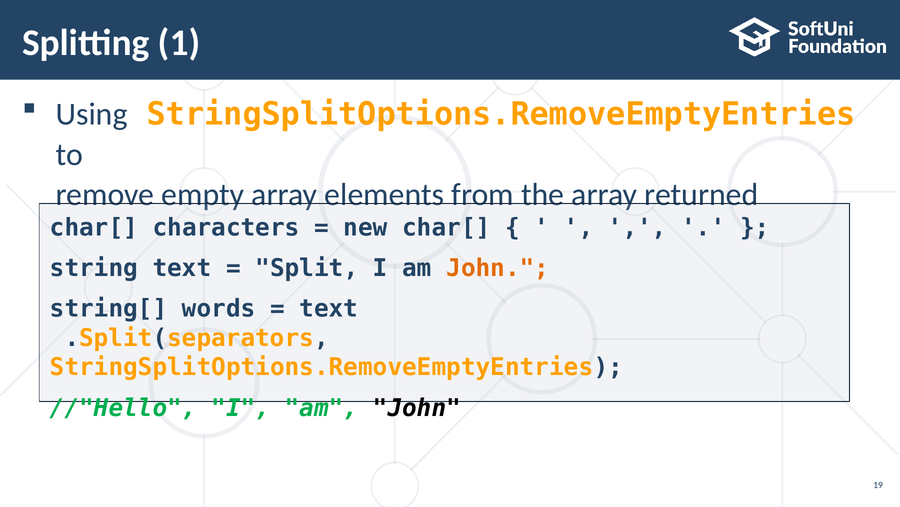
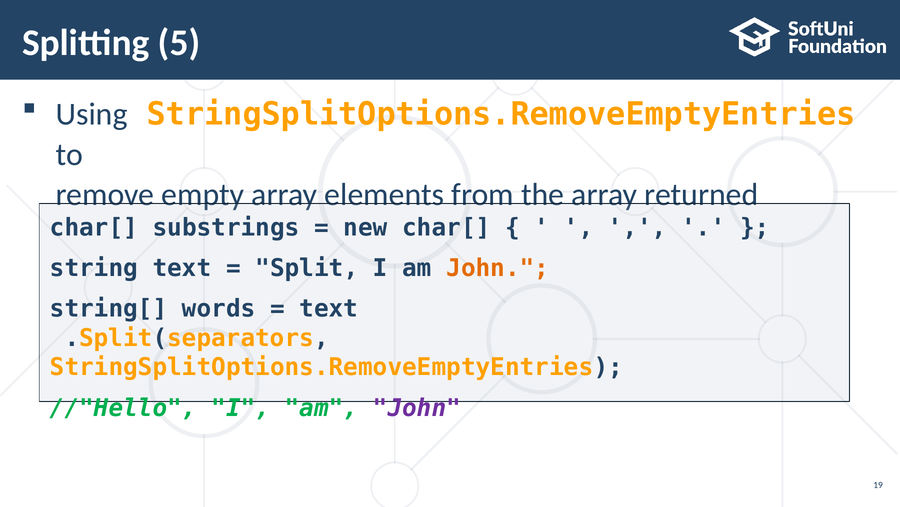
1: 1 -> 5 (179, 43)
characters: characters -> substrings (226, 227)
John colour: black -> purple (417, 408)
